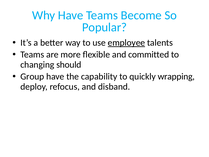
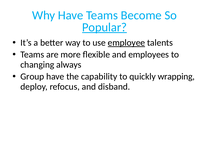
Popular underline: none -> present (105, 27)
committed: committed -> employees (149, 54)
should: should -> always (69, 65)
